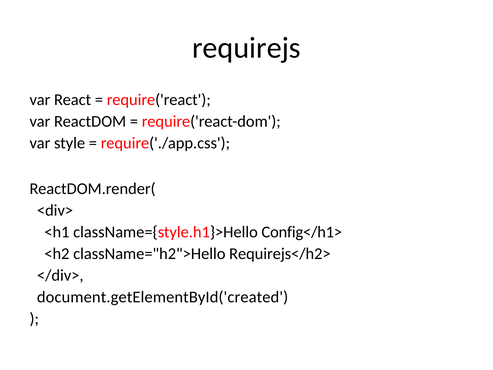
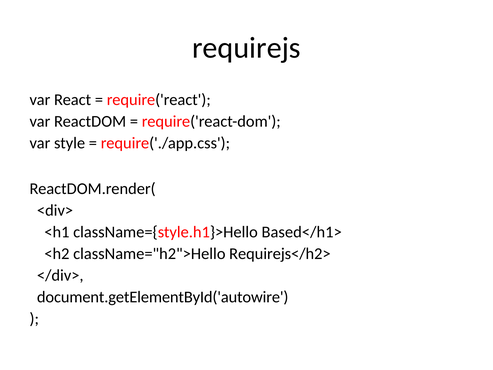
Config</h1>: Config</h1> -> Based</h1> (302, 232)
document.getElementById('created: document.getElementById('created -> document.getElementById('autowire (163, 297)
